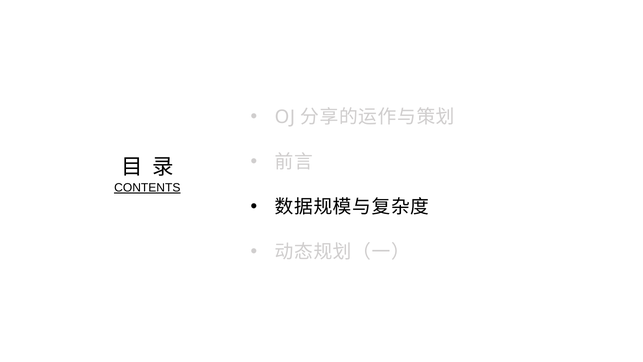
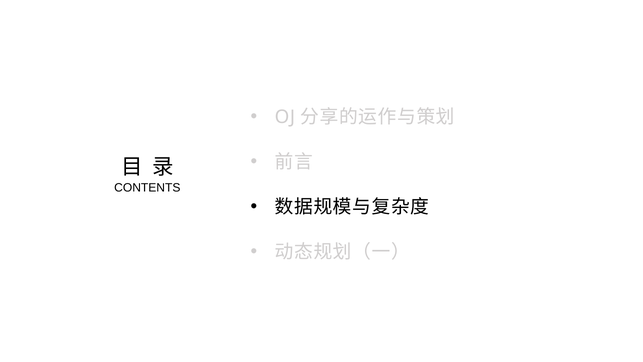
CONTENTS underline: present -> none (147, 188)
